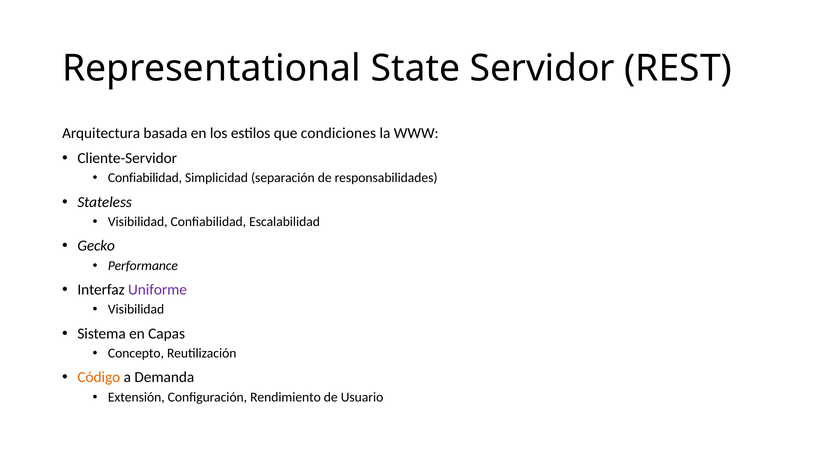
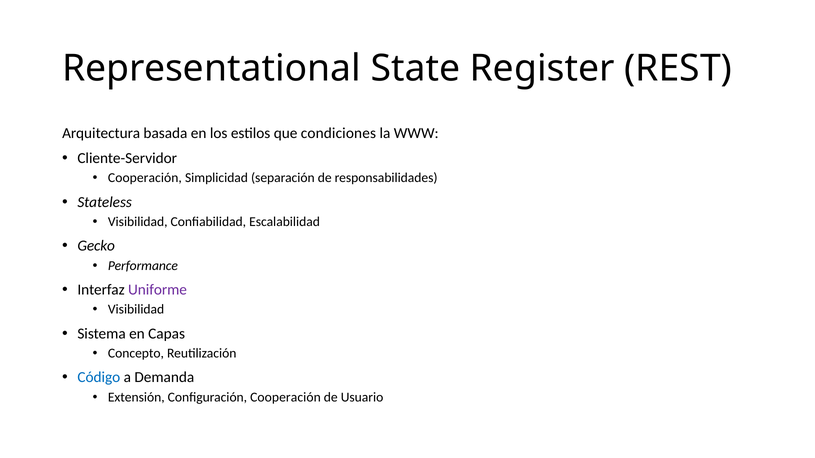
Servidor: Servidor -> Register (542, 68)
Confiabilidad: Confiabilidad -> Cooperación (145, 178)
Código colour: orange -> blue (99, 378)
Configuración Rendimiento: Rendimiento -> Cooperación (285, 398)
